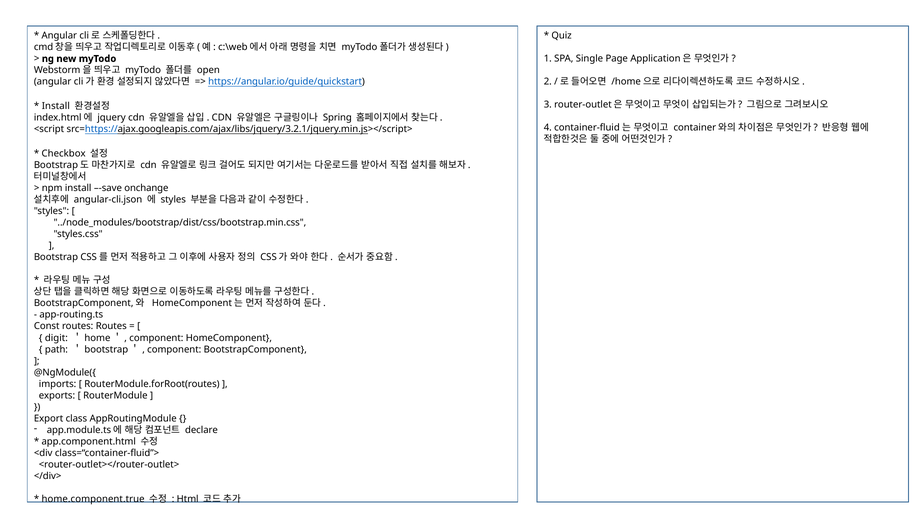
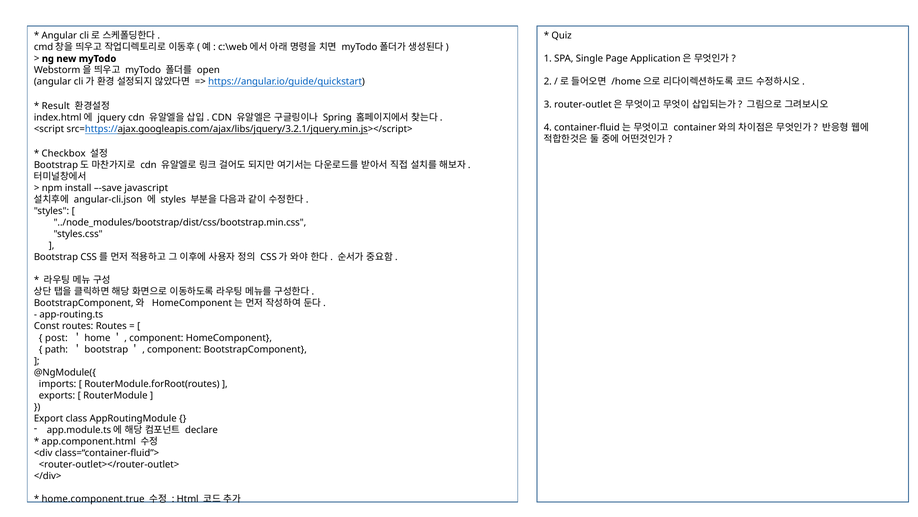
Install: Install -> Result (56, 106)
onchange: onchange -> javascript (146, 188)
digit: digit -> post (56, 337)
